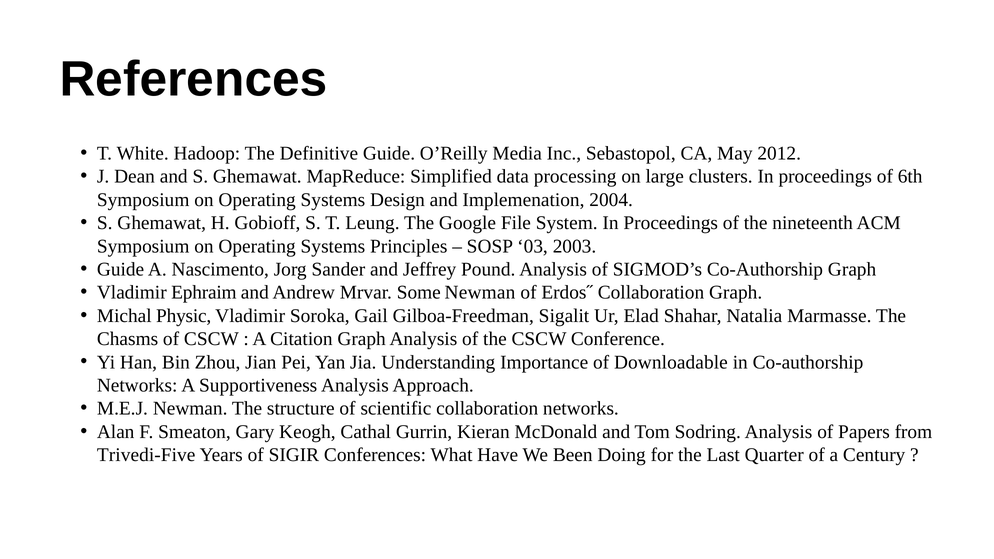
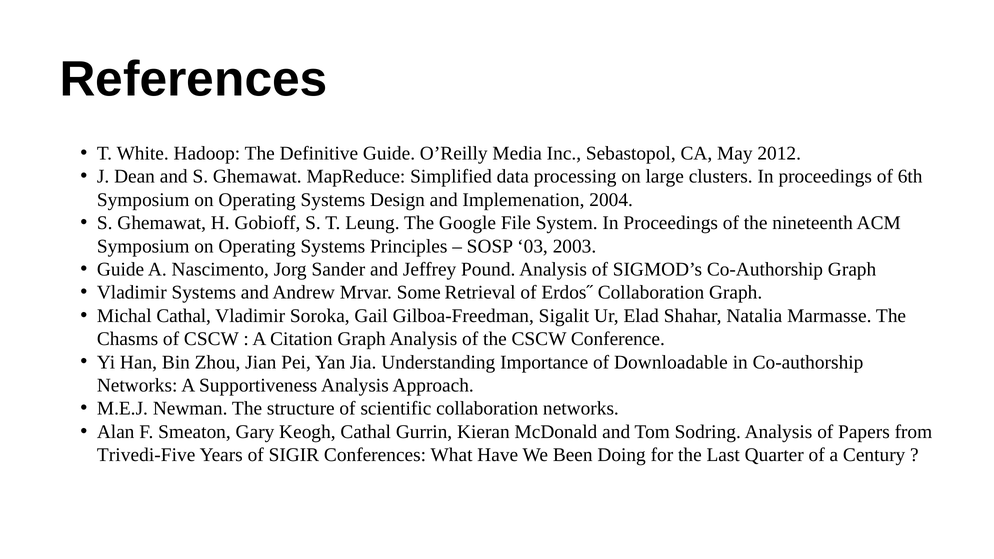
Vladimir Ephraim: Ephraim -> Systems (204, 293)
Some Newman: Newman -> Retrieval (480, 293)
Michal Physic: Physic -> Cathal (184, 316)
